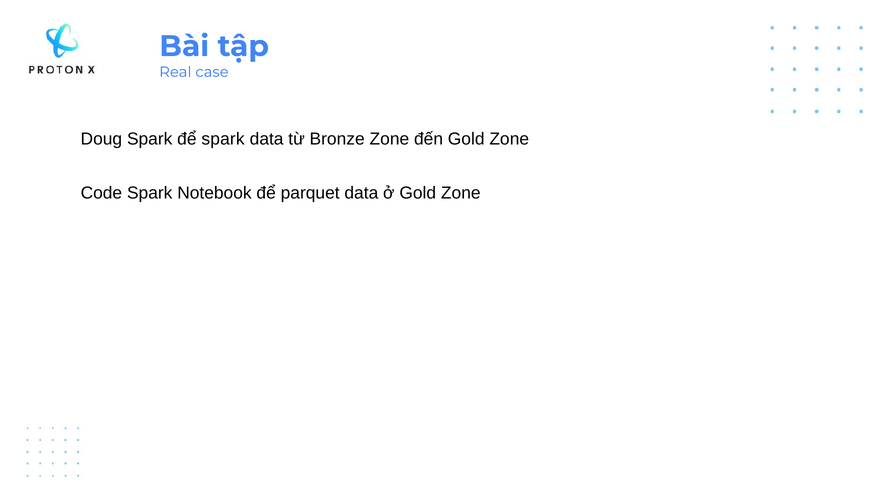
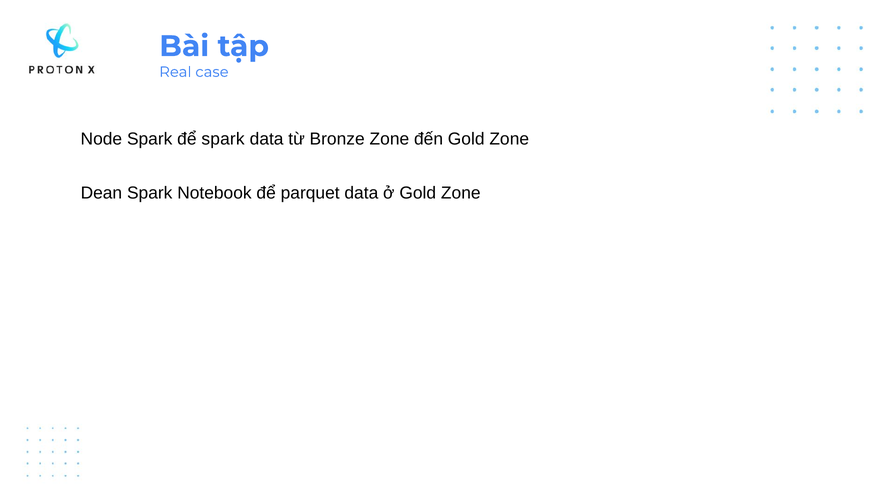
Doug: Doug -> Node (101, 139)
Code: Code -> Dean (101, 193)
